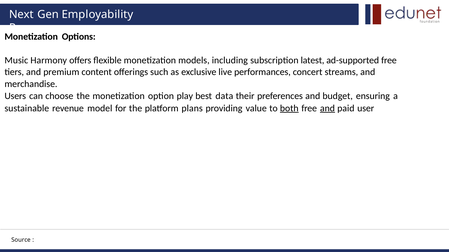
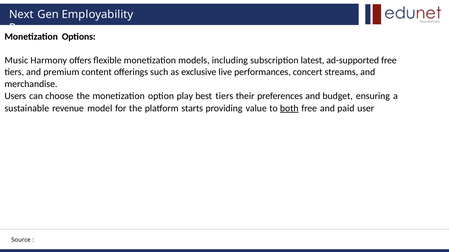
best data: data -> tiers (224, 96)
plans: plans -> starts (192, 109)
and underline: present -> none (327, 109)
